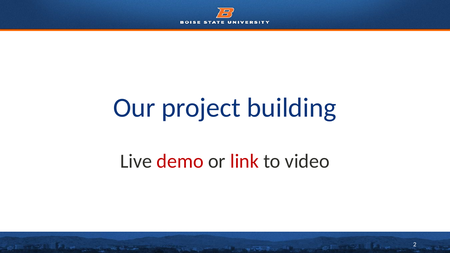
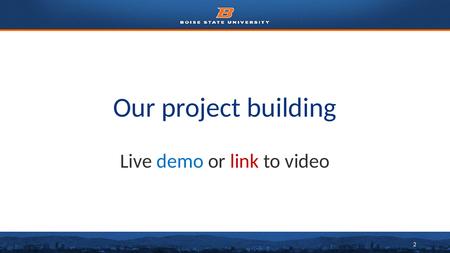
demo colour: red -> blue (180, 161)
